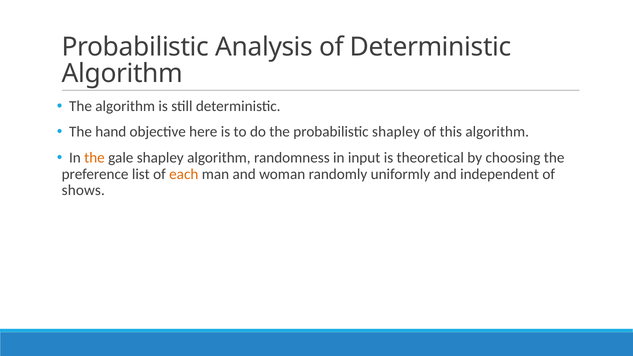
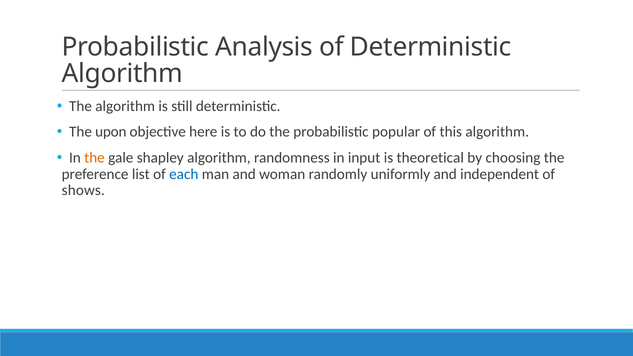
hand: hand -> upon (111, 132)
probabilistic shapley: shapley -> popular (396, 132)
each colour: orange -> blue (184, 174)
